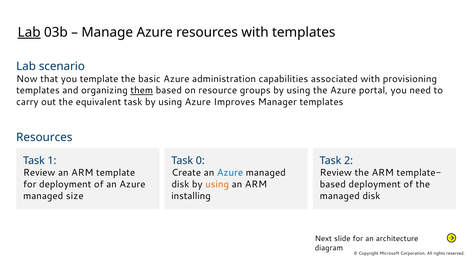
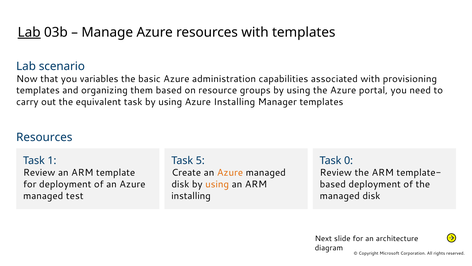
you template: template -> variables (99, 79)
them underline: present -> none (142, 90)
Azure Improves: Improves -> Installing (234, 102)
0: 0 -> 5 (200, 160)
2: 2 -> 0 (349, 160)
Azure colour: blue -> orange (230, 172)
size: size -> test (75, 196)
